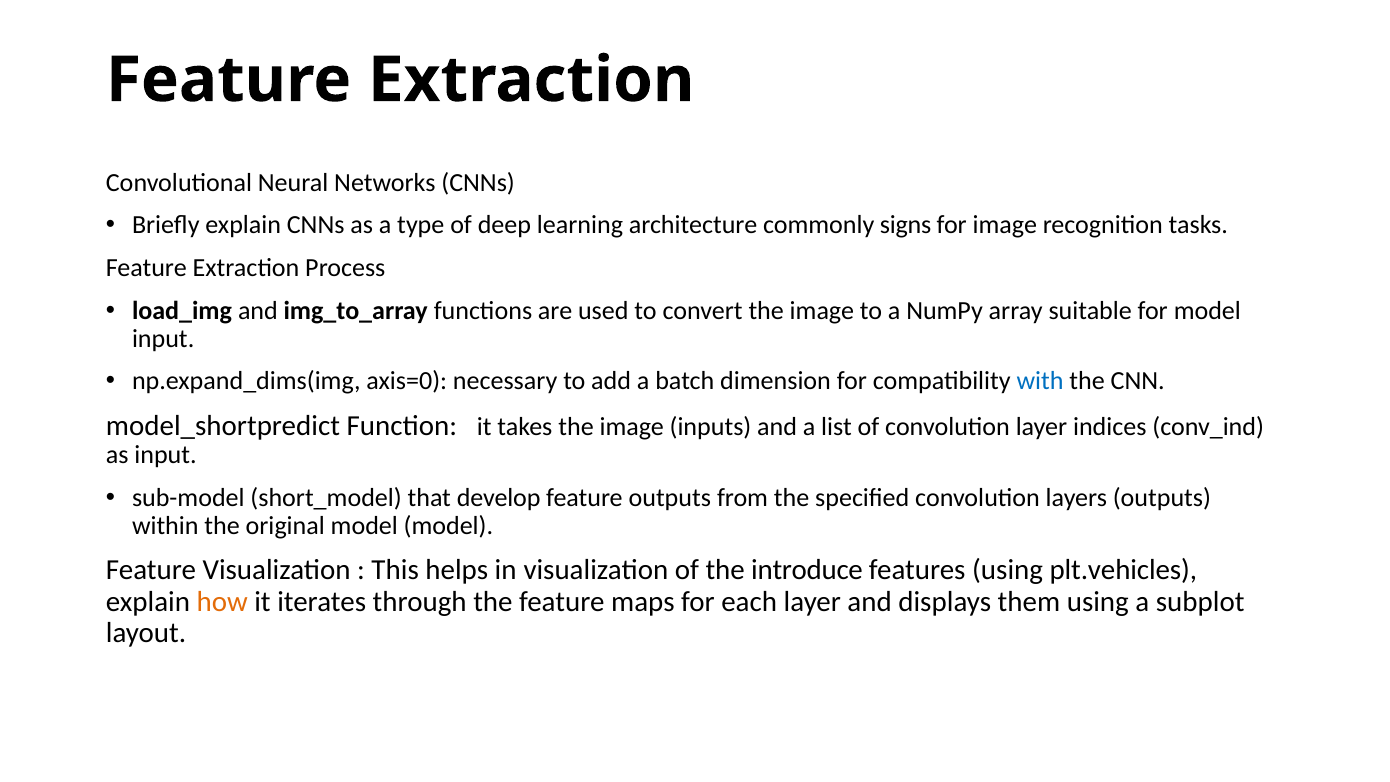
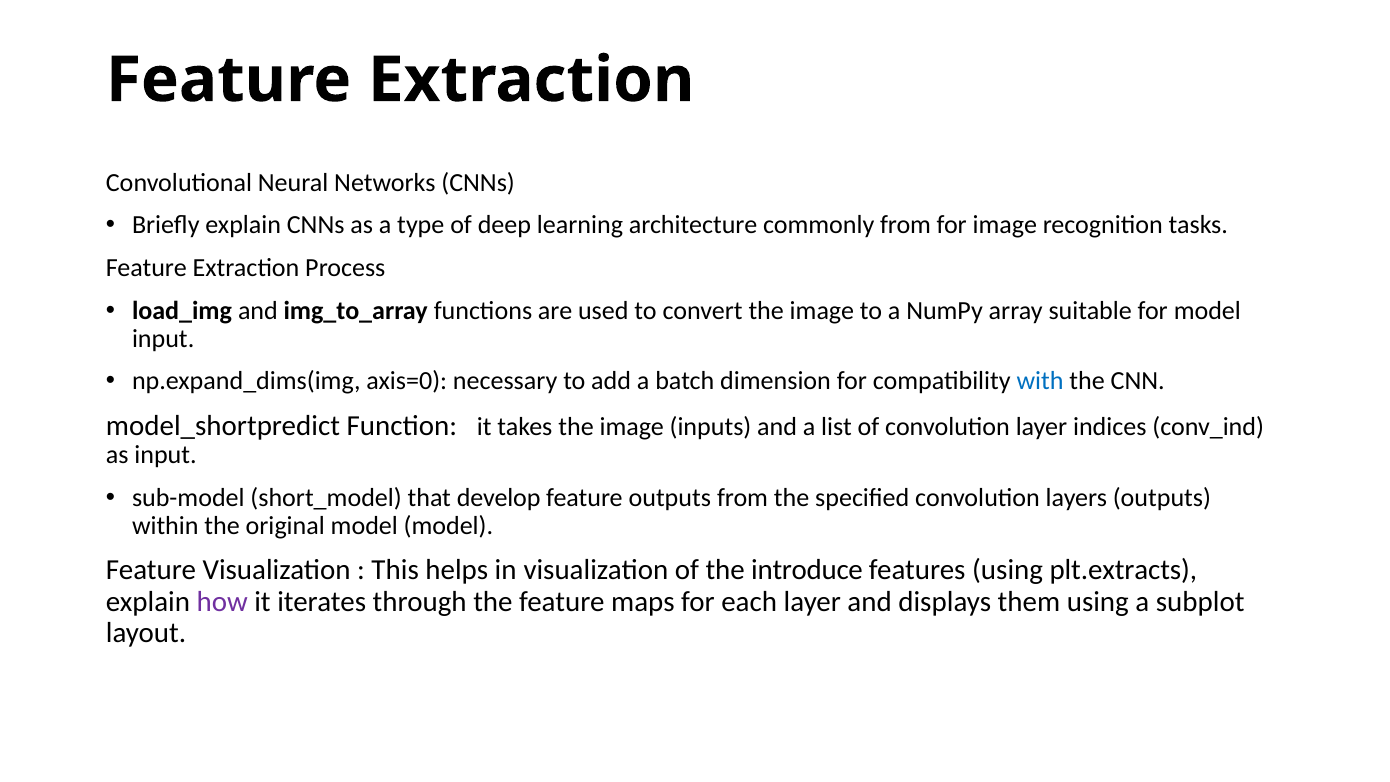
commonly signs: signs -> from (906, 225)
plt.vehicles: plt.vehicles -> plt.extracts (1123, 570)
how colour: orange -> purple (222, 602)
